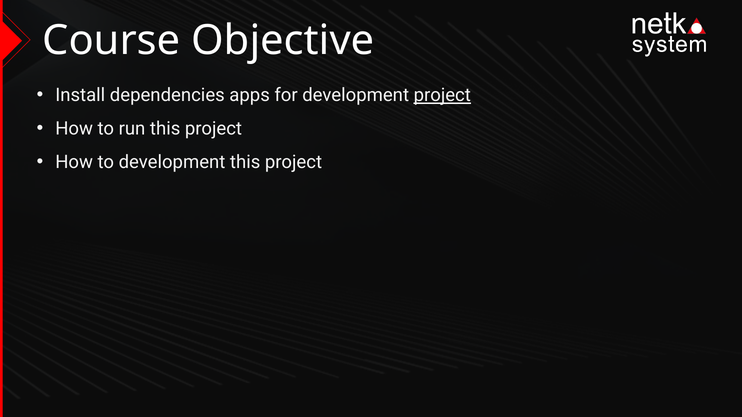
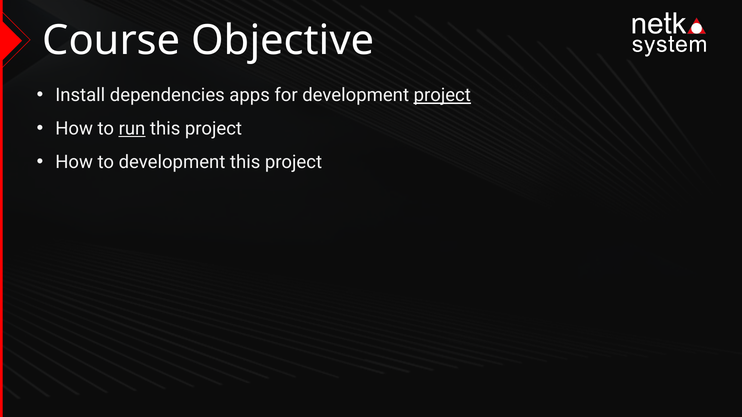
run underline: none -> present (132, 129)
